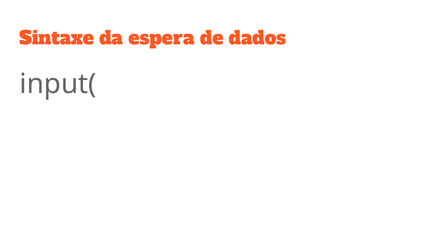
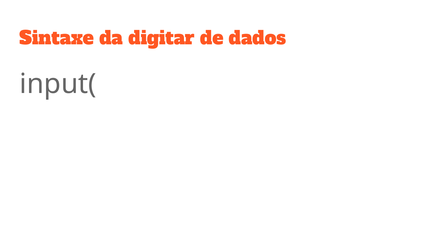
espera: espera -> digitar (162, 39)
